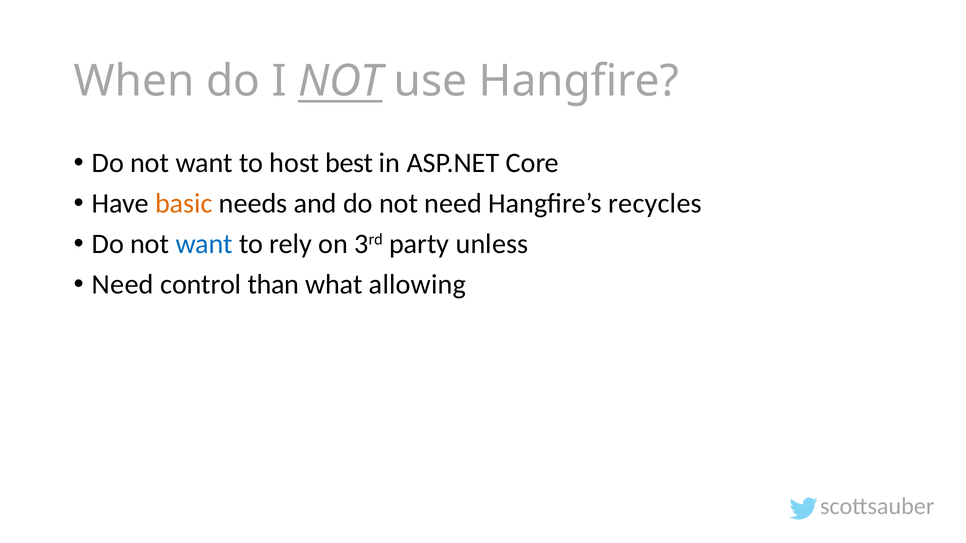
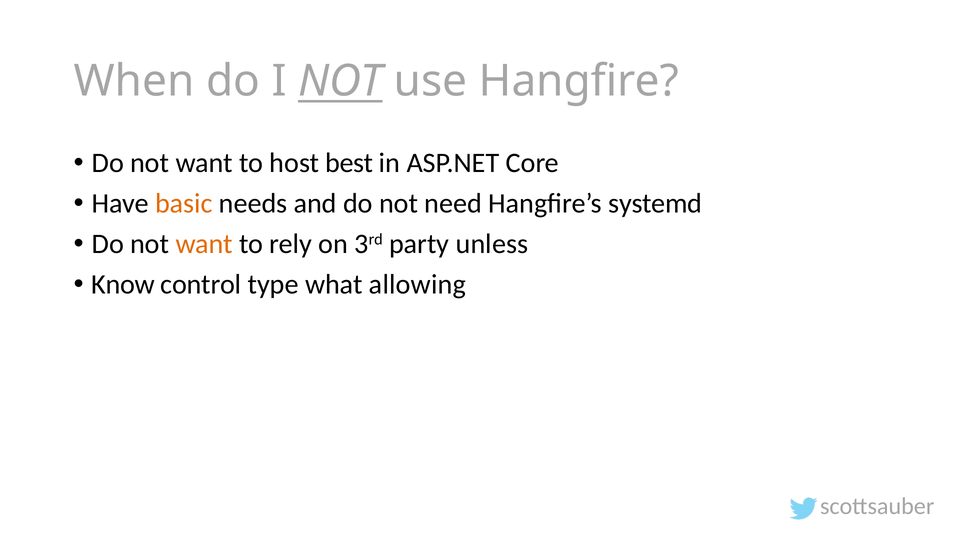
recycles: recycles -> systemd (655, 204)
want colour: blue -> orange (204, 244)
Need: Need -> Know (123, 285)
than: than -> type (273, 285)
